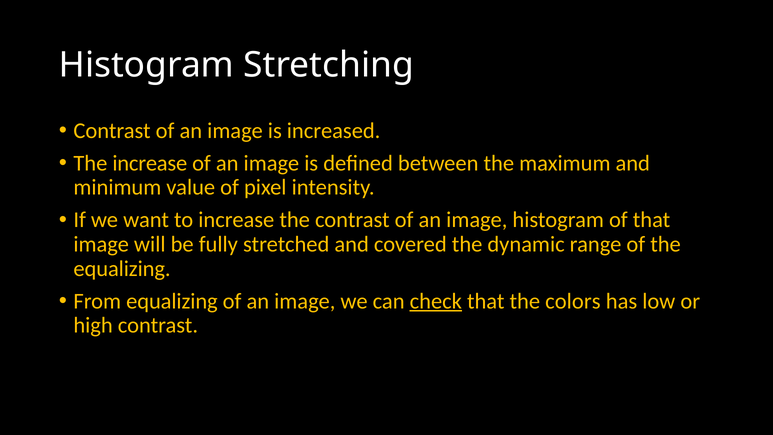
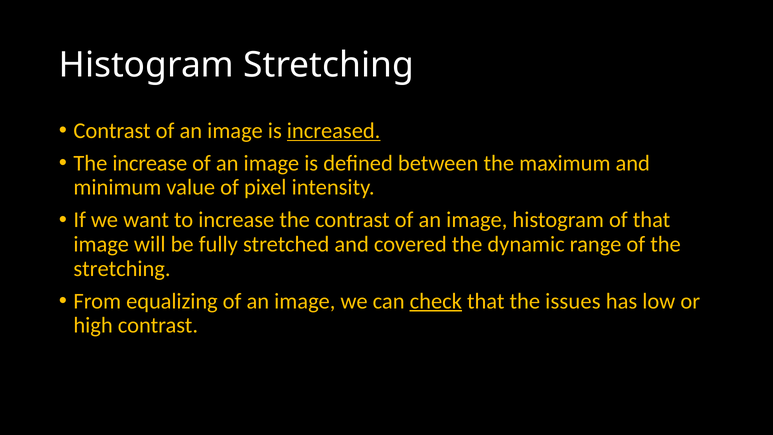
increased underline: none -> present (334, 131)
equalizing: equalizing -> stretching (122, 269)
colors: colors -> issues (573, 301)
